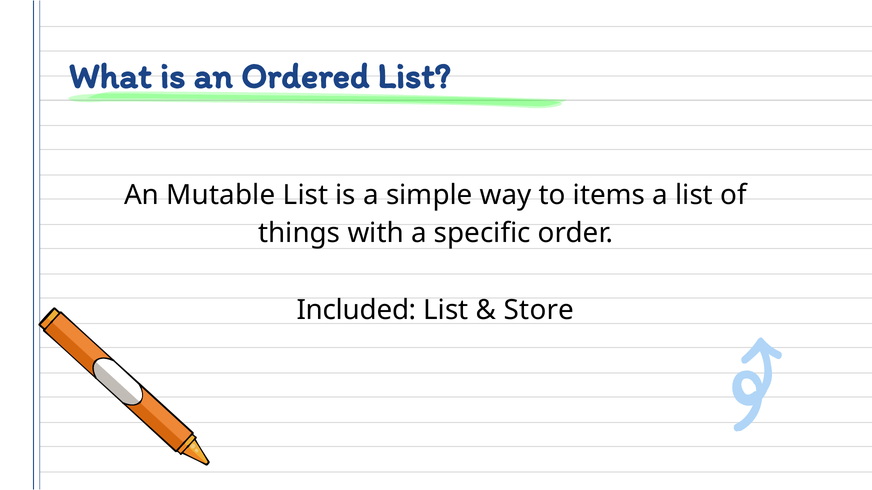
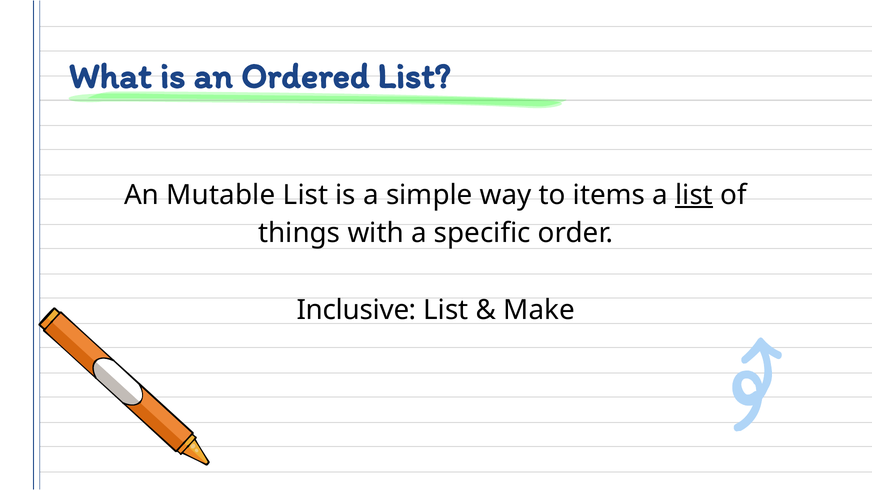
list underline: none -> present (694, 195)
Included: Included -> Inclusive (357, 310)
Store: Store -> Make (539, 310)
